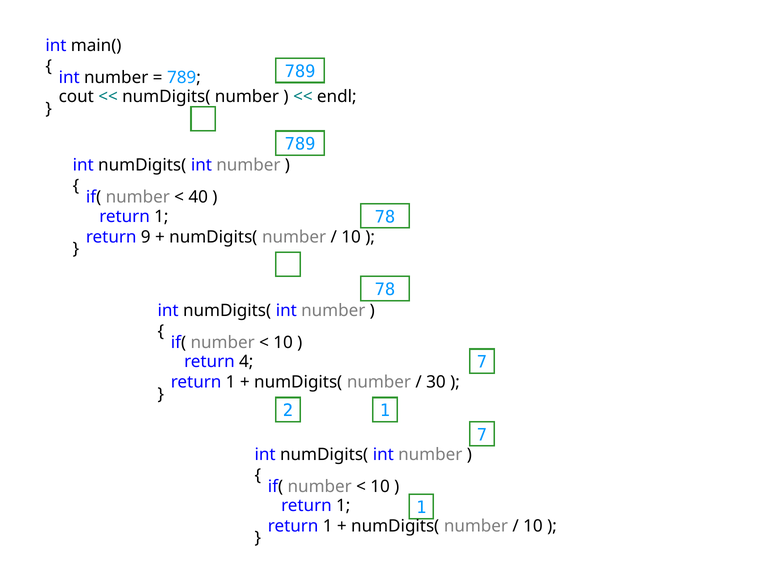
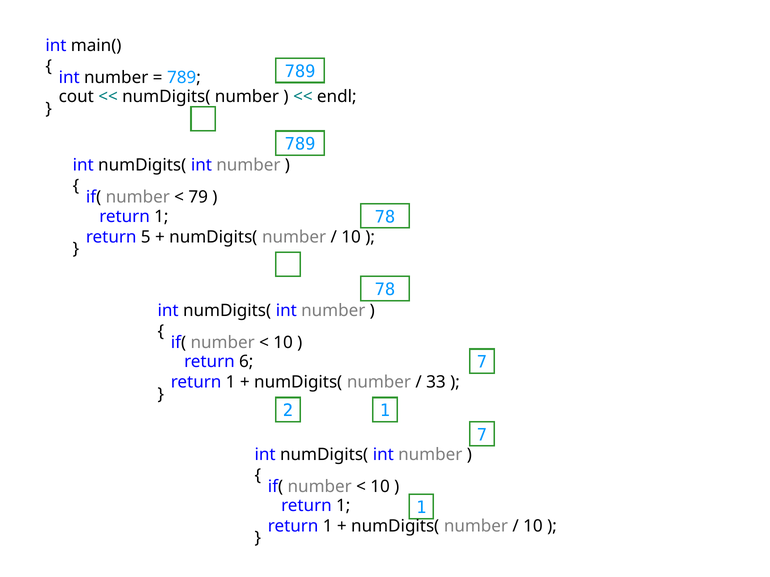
40: 40 -> 79 (198, 197)
9: 9 -> 5 (146, 237)
4: 4 -> 6 (246, 362)
30: 30 -> 33 (436, 383)
